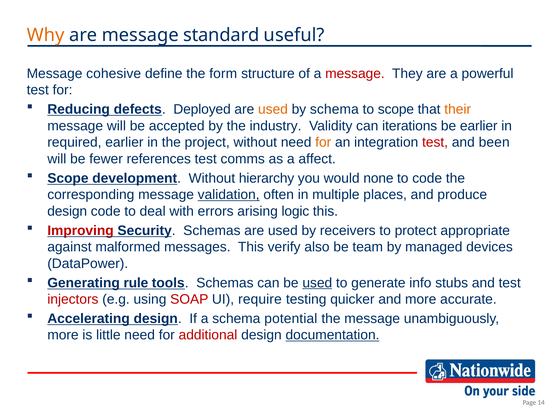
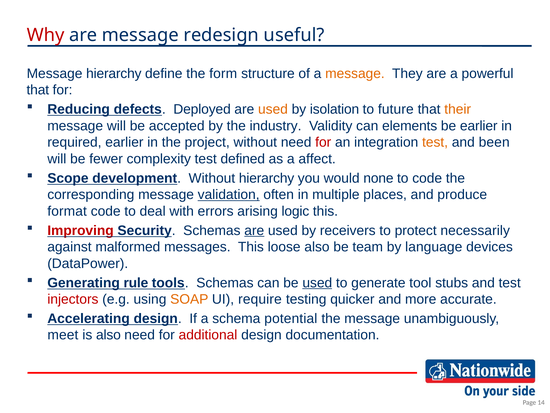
Why colour: orange -> red (46, 35)
standard: standard -> redesign (221, 35)
Message cohesive: cohesive -> hierarchy (114, 73)
message colour: red -> orange (355, 73)
test: test -> that (38, 90)
by schema: schema -> isolation (335, 109)
to scope: scope -> future (396, 109)
iterations: iterations -> elements (410, 126)
for colour: orange -> red (323, 142)
test colour: red -> orange (435, 142)
references: references -> complexity (159, 159)
comms: comms -> defined (243, 159)
design: design -> format (67, 211)
are underline: none -> present (254, 230)
appropriate: appropriate -> necessarily (475, 230)
verify: verify -> loose (284, 247)
managed: managed -> language (434, 247)
info: info -> tool (420, 282)
SOAP colour: red -> orange (189, 299)
more: more -> meet (63, 335)
is little: little -> also (108, 335)
documentation underline: present -> none (332, 335)
